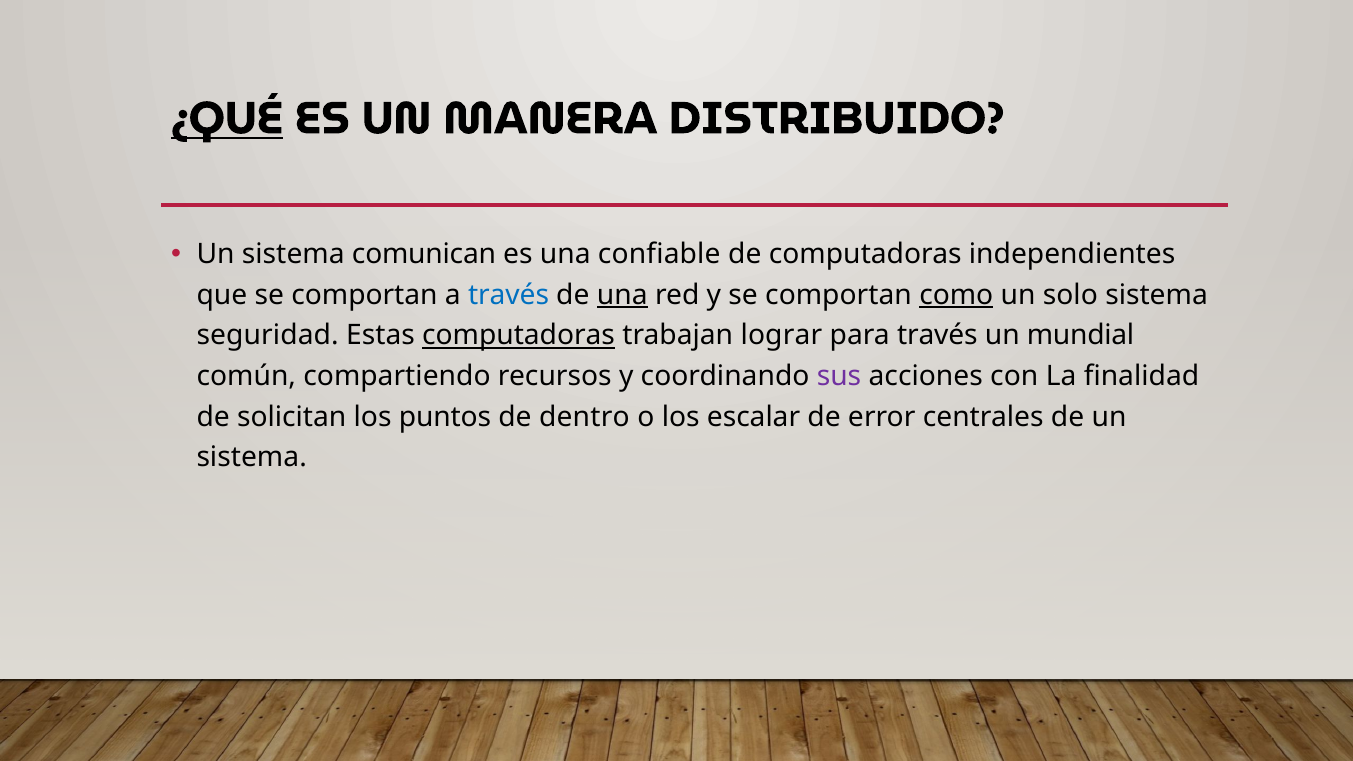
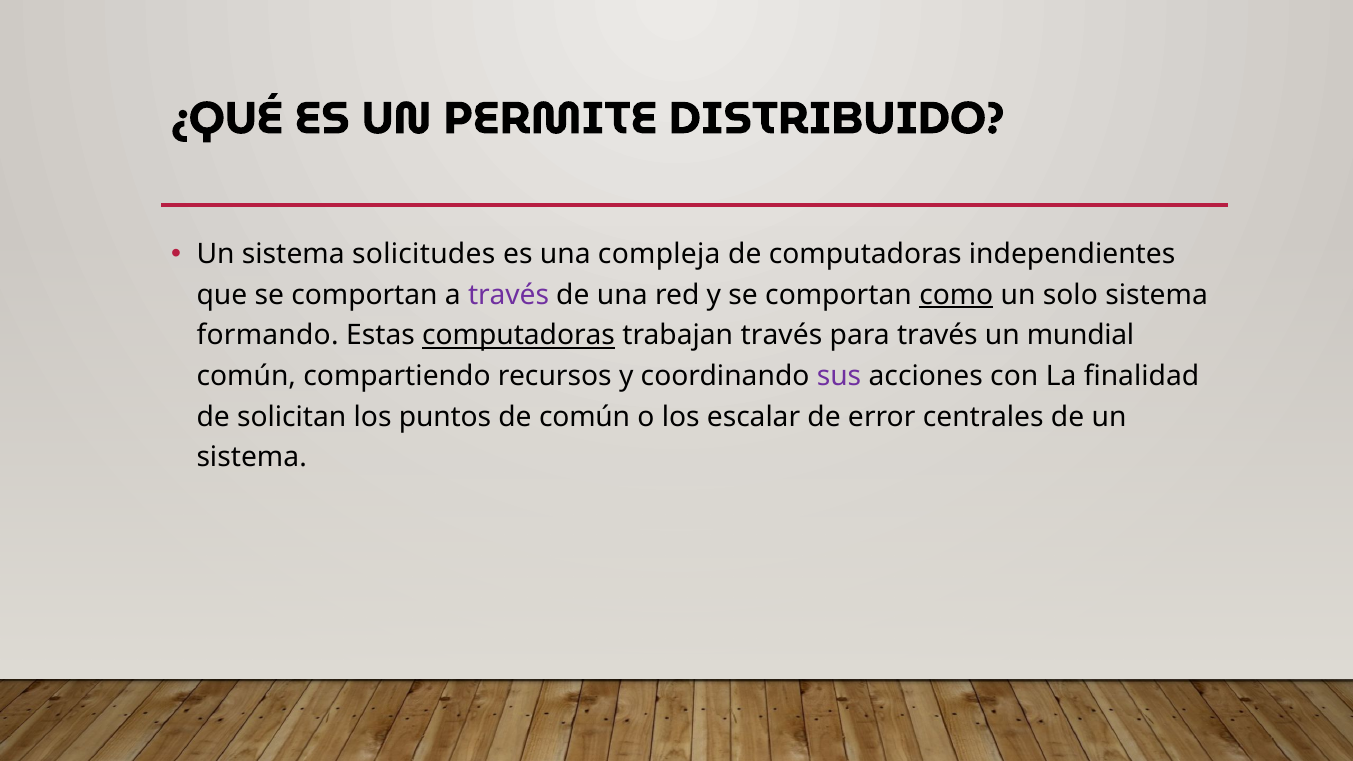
¿QUÉ underline: present -> none (227, 118)
MANERA: MANERA -> PERMITE (550, 118)
comunican: comunican -> solicitudes (424, 254)
confiable: confiable -> compleja (659, 254)
través colour: blue -> purple (509, 295)
una underline: present -> none (622, 295)
seguridad: seguridad -> formando (268, 336)
trabajan lograr: lograr -> través (781, 336)
de dentro: dentro -> común (585, 417)
